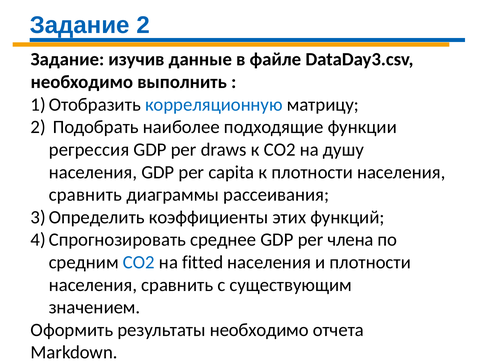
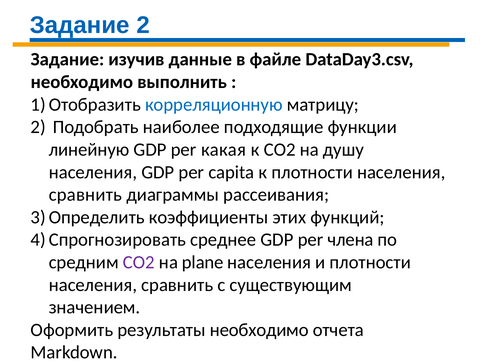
регрессия: регрессия -> линейную (89, 149)
draws: draws -> какая (224, 149)
СО2 colour: blue -> purple (139, 262)
fitted: fitted -> plane (203, 262)
